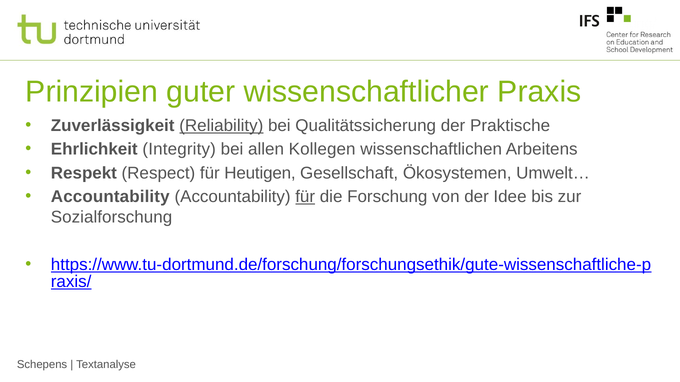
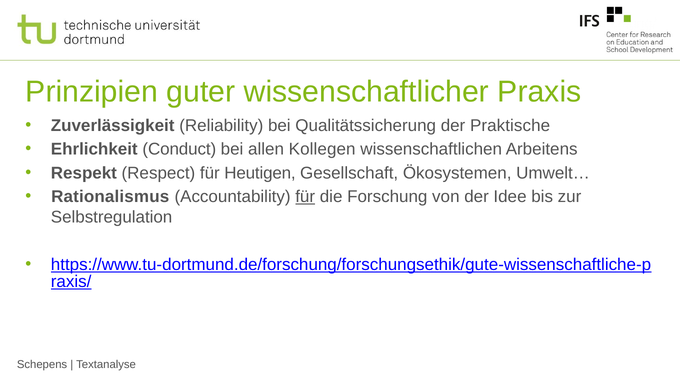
Reliability underline: present -> none (221, 126)
Integrity: Integrity -> Conduct (179, 149)
Accountability: Accountability -> Rationalismus (110, 197)
Sozialforschung: Sozialforschung -> Selbstregulation (112, 217)
